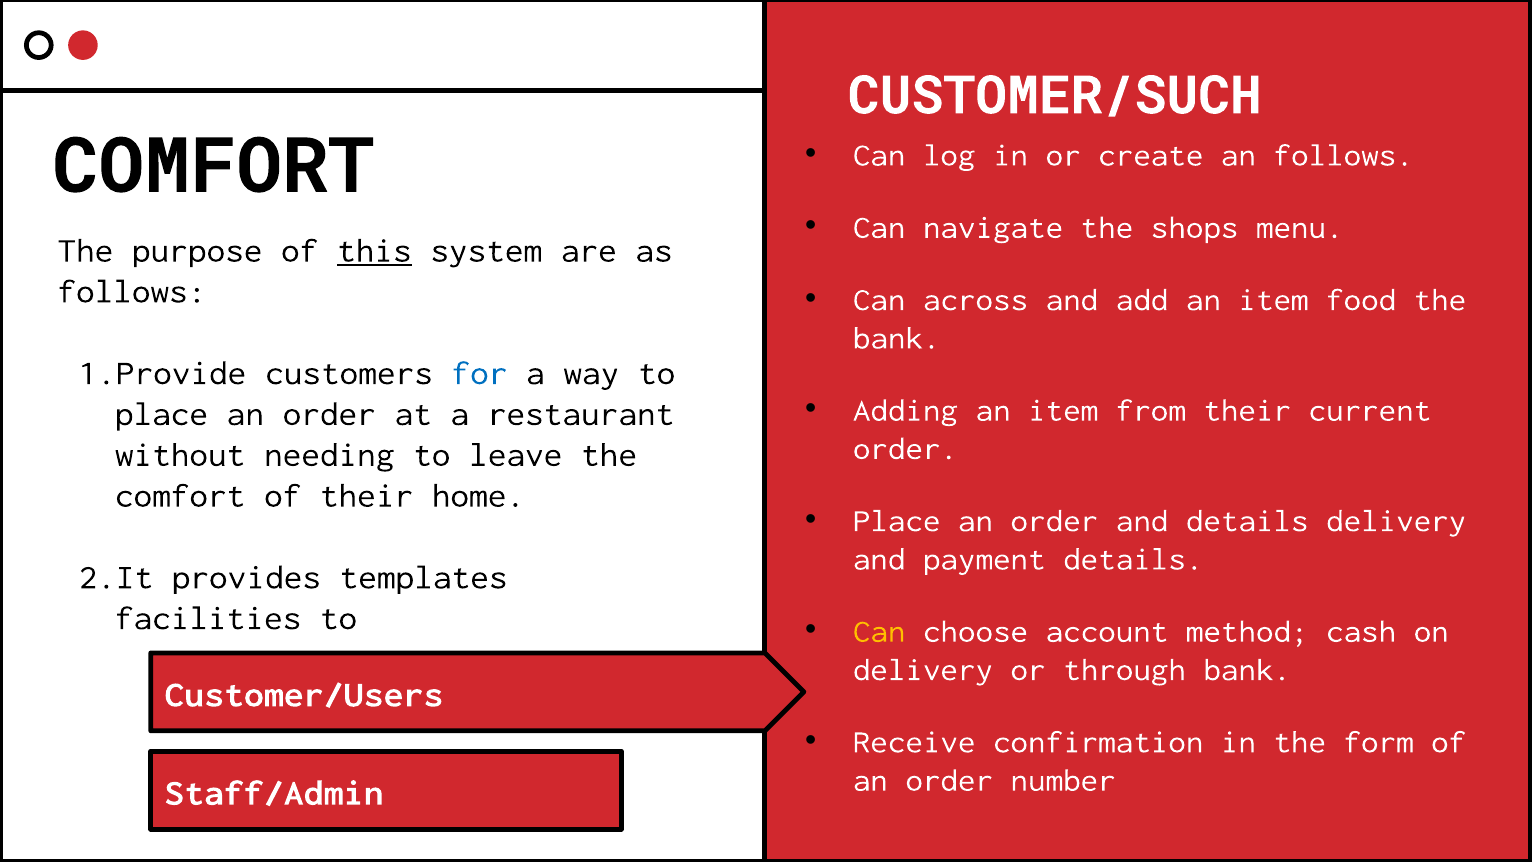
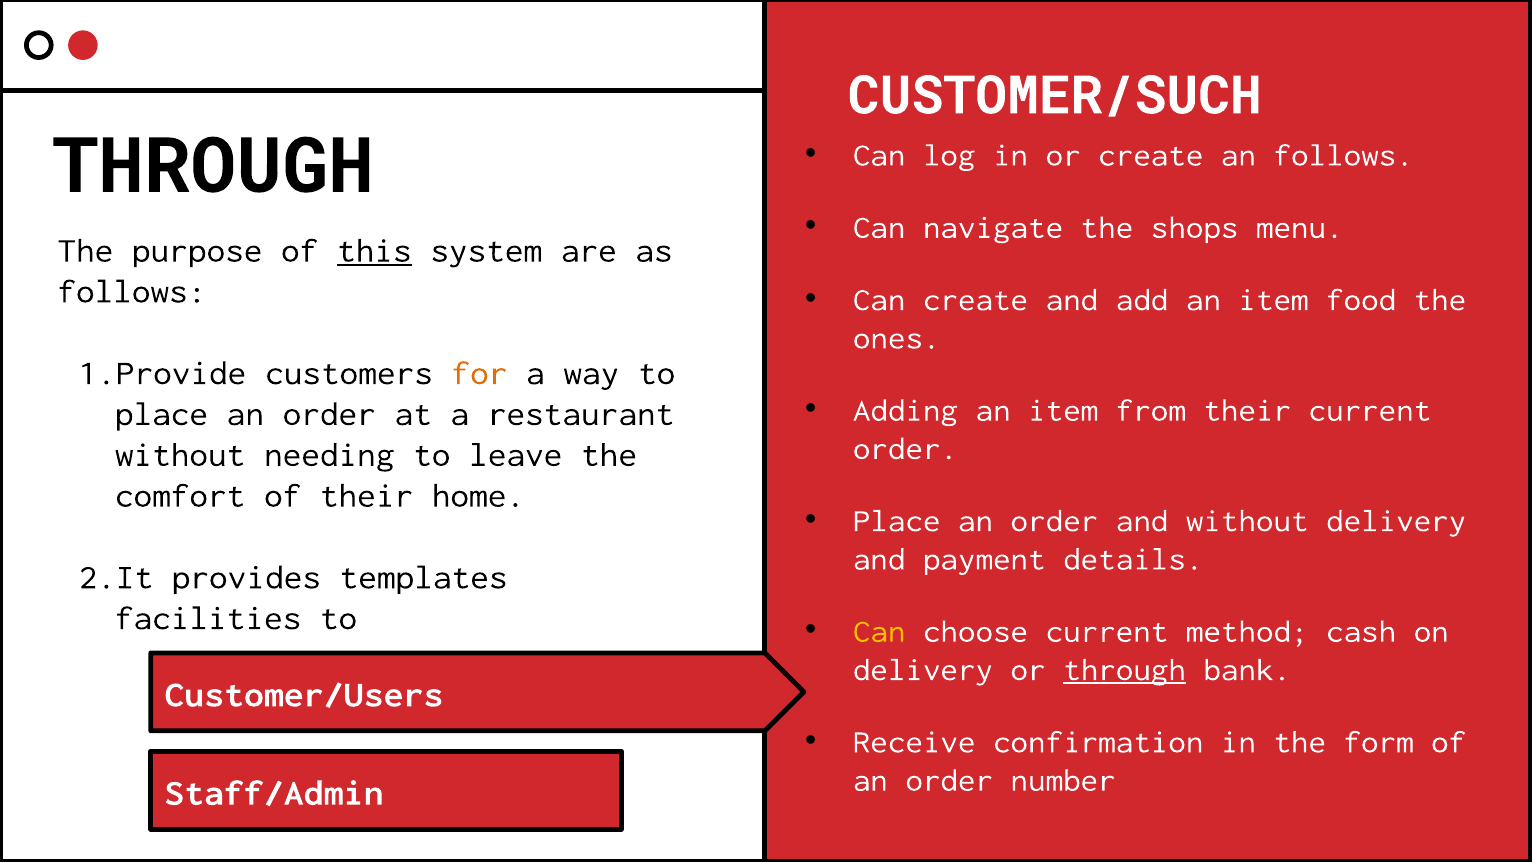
COMFORT: COMFORT -> THROUGH (213, 167)
Can across: across -> create (976, 299)
bank: bank -> ones (897, 338)
for colour: blue -> orange (479, 373)
and details: details -> without (1247, 520)
choose account: account -> current (1107, 631)
through underline: none -> present (1125, 669)
